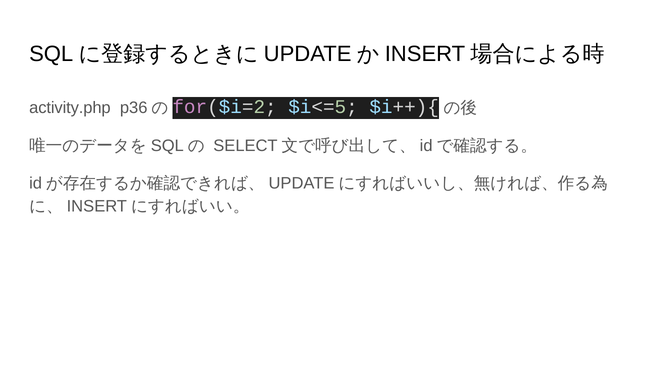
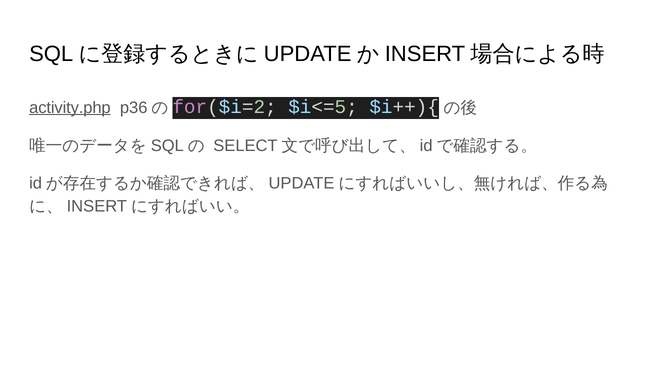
activity.php underline: none -> present (70, 107)
